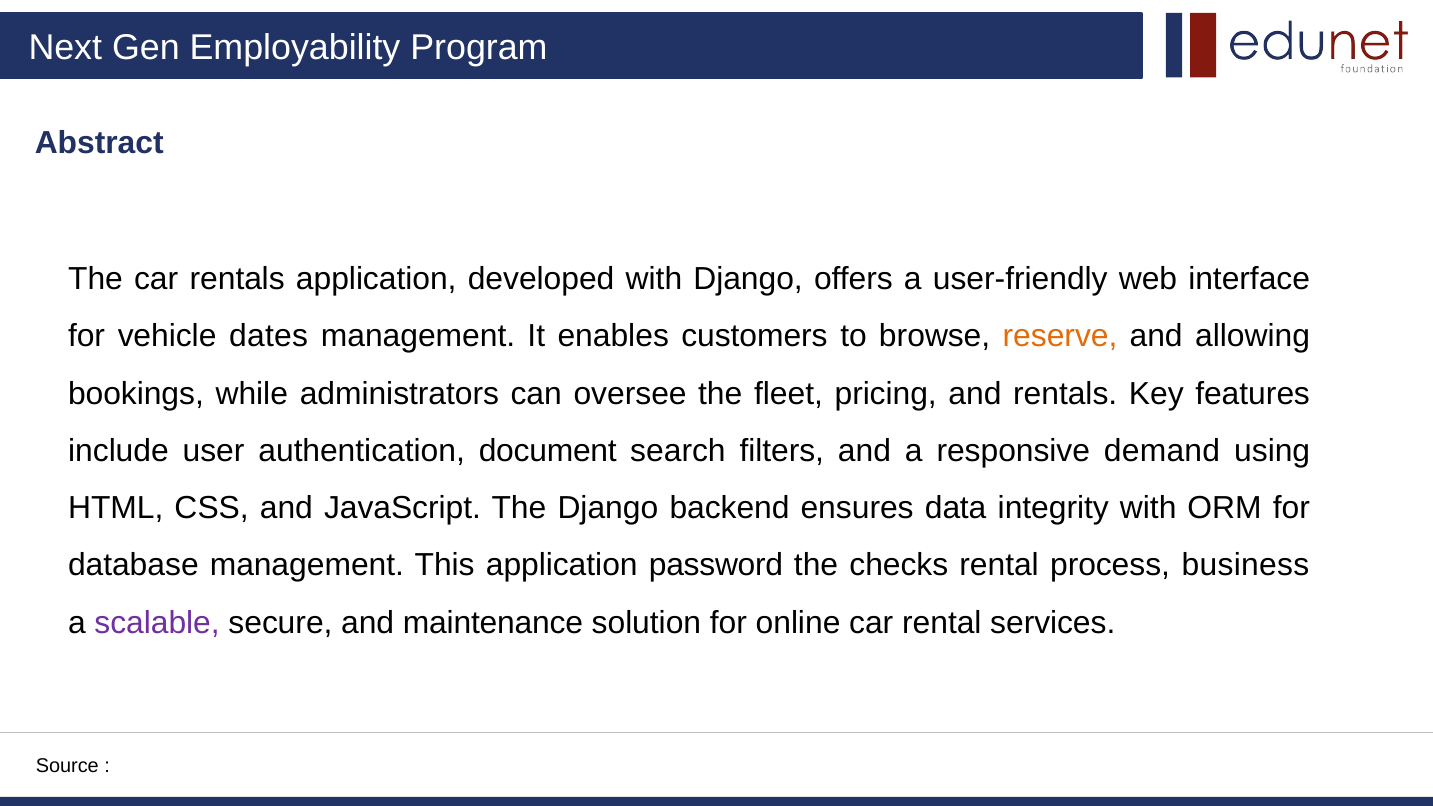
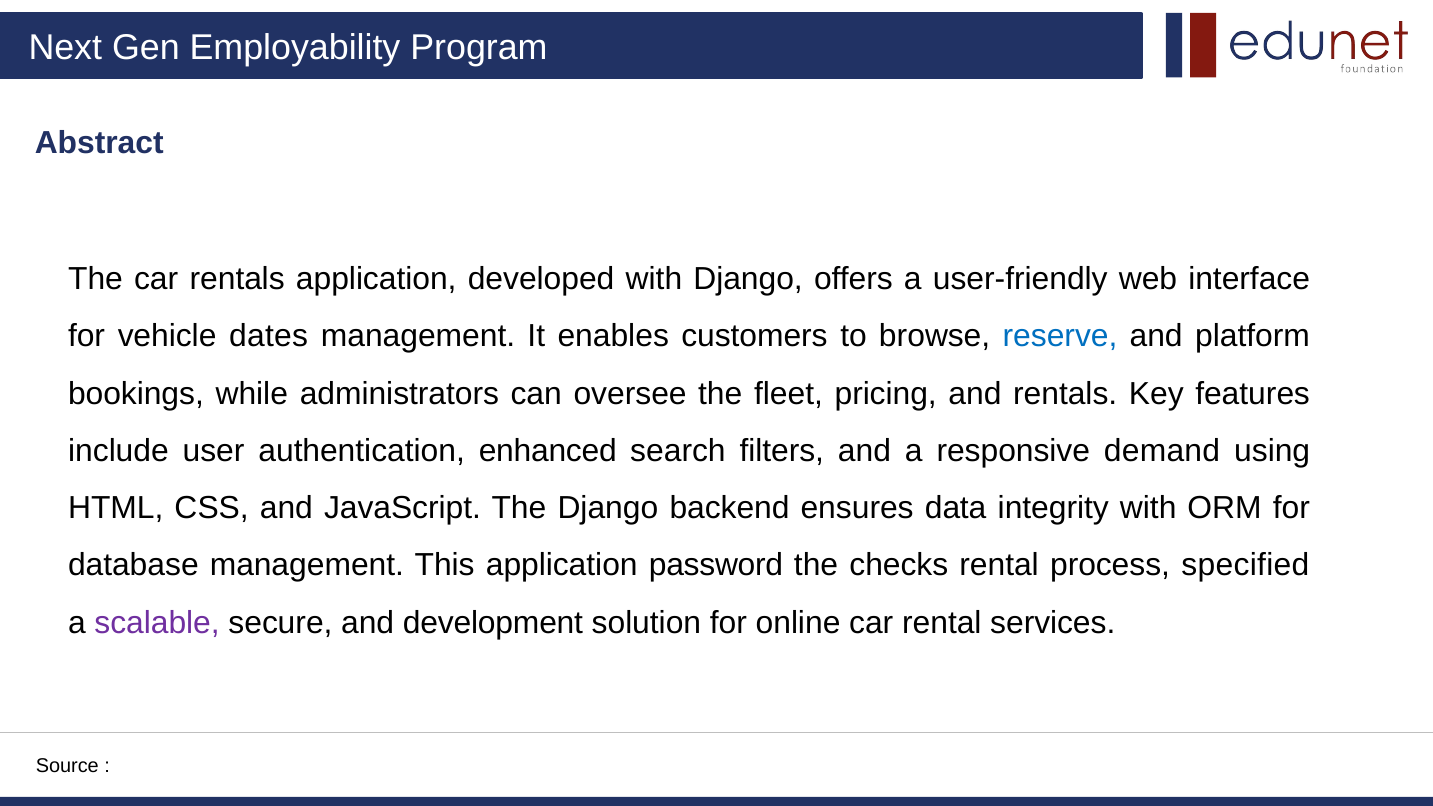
reserve colour: orange -> blue (1060, 336)
allowing: allowing -> platform (1253, 336)
document: document -> enhanced (548, 451)
business: business -> specified (1245, 566)
maintenance: maintenance -> development (493, 623)
